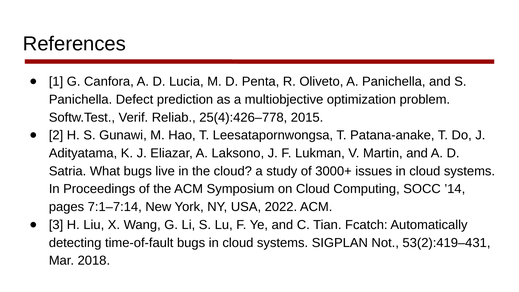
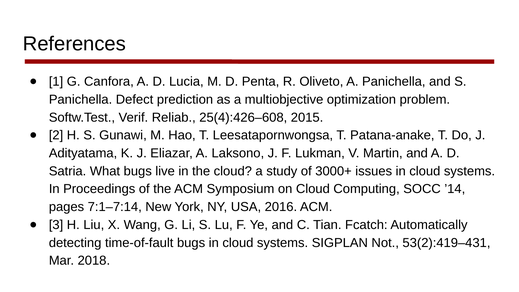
25(4):426–778: 25(4):426–778 -> 25(4):426–608 (243, 117)
2022: 2022 -> 2016 (281, 207)
